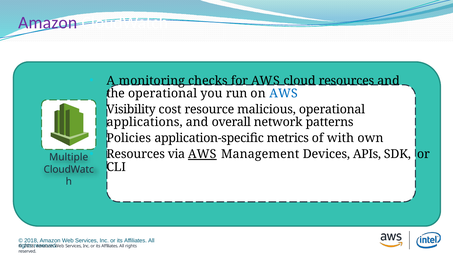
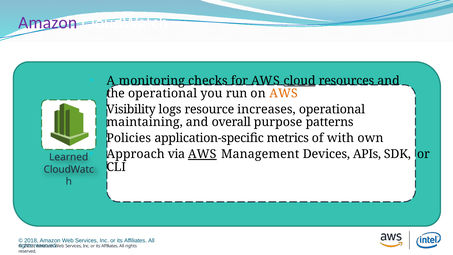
cloud underline: none -> present (300, 81)
AWS colour: blue -> orange (283, 93)
cost: cost -> logs (170, 109)
malicious: malicious -> increases (266, 109)
applications: applications -> maintaining (145, 122)
network: network -> purpose (278, 122)
Resources: Resources -> Approach (136, 154)
Multiple: Multiple -> Learned (69, 157)
